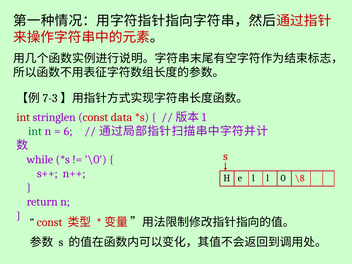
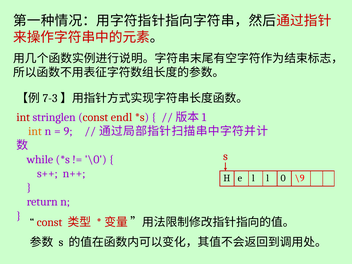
data: data -> endl (122, 117)
int colour: green -> orange (35, 131)
6: 6 -> 9 (68, 131)
\8: \8 -> \9 (300, 178)
